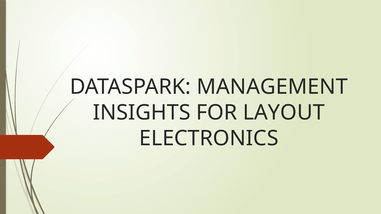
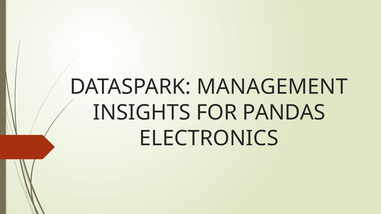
LAYOUT: LAYOUT -> PANDAS (284, 113)
